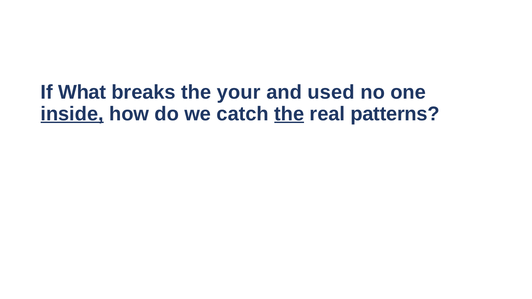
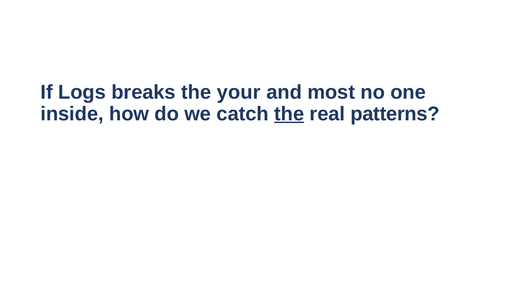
What: What -> Logs (82, 92)
used: used -> most (331, 92)
inside underline: present -> none (72, 114)
